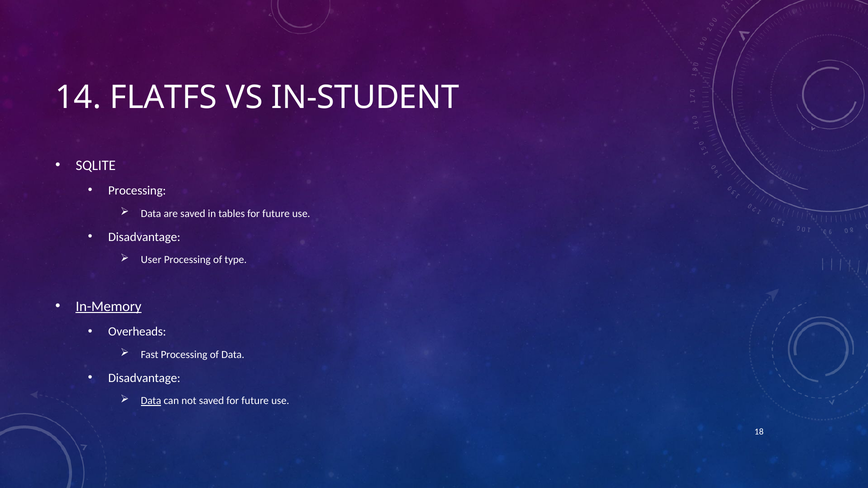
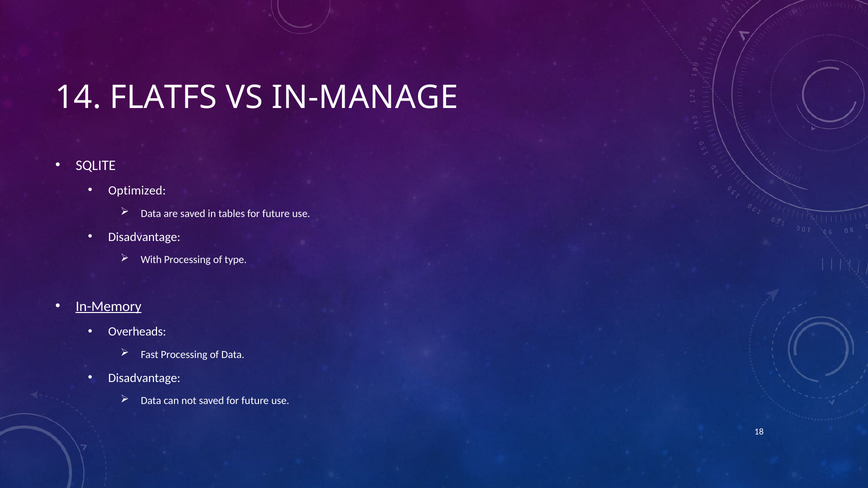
IN-STUDENT: IN-STUDENT -> IN-MANAGE (365, 97)
Processing: Processing -> Optimized (137, 191)
User: User -> With (151, 260)
Data underline: present -> none (151, 401)
